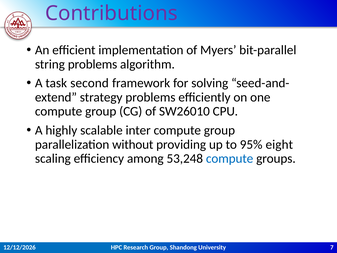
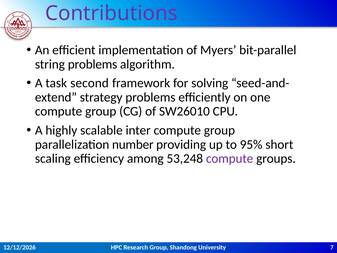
without: without -> number (133, 144)
eight: eight -> short (279, 144)
compute colour: blue -> purple (230, 158)
